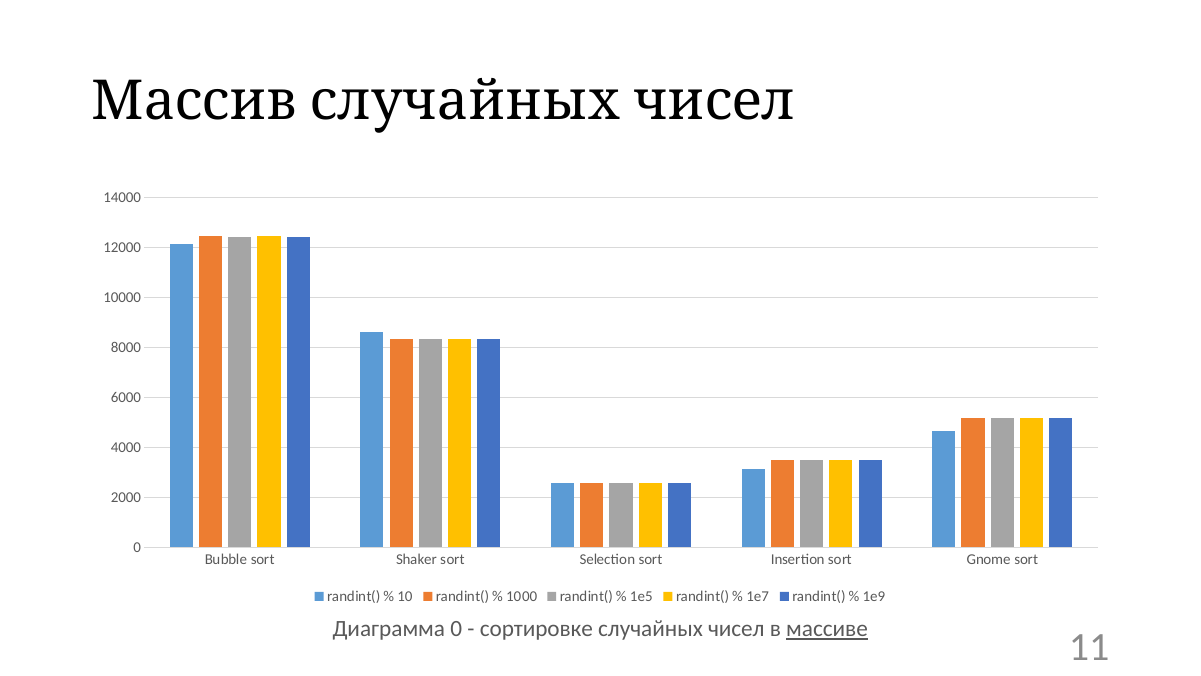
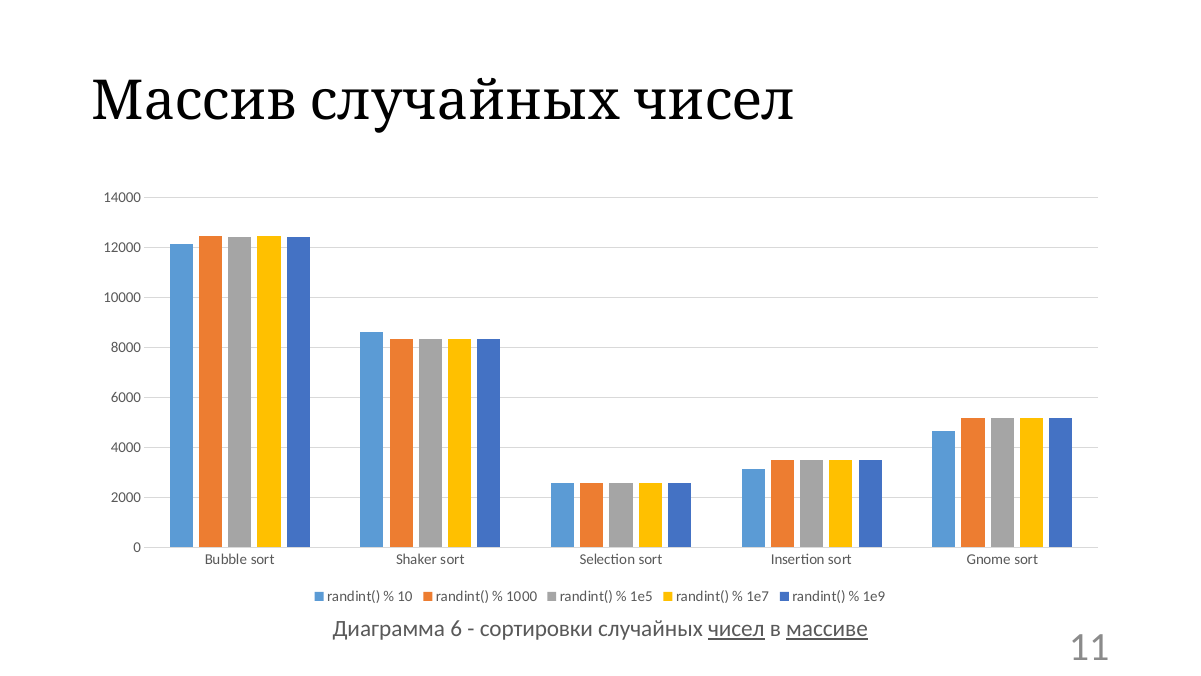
Диаграмма 0: 0 -> 6 (456, 628)
сортировке: сортировке -> сортировки (536, 628)
чисел underline: none -> present (736, 628)
